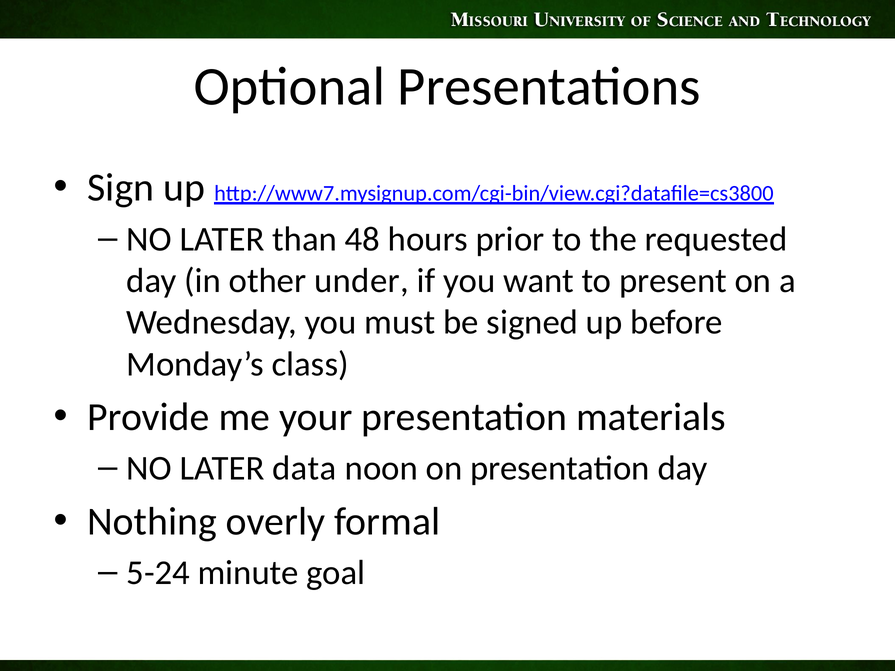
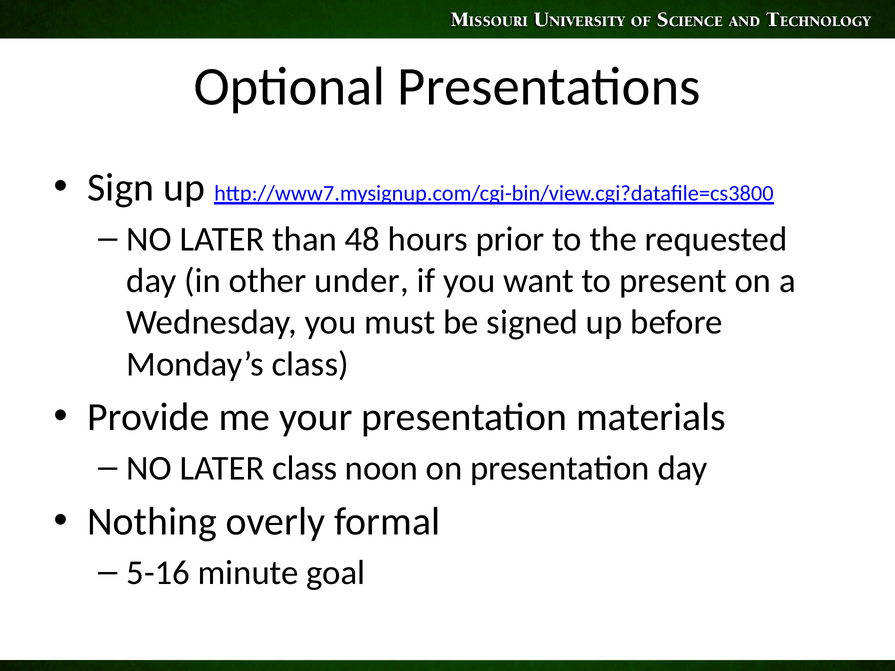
LATER data: data -> class (305, 469)
5-24: 5-24 -> 5-16 (158, 573)
